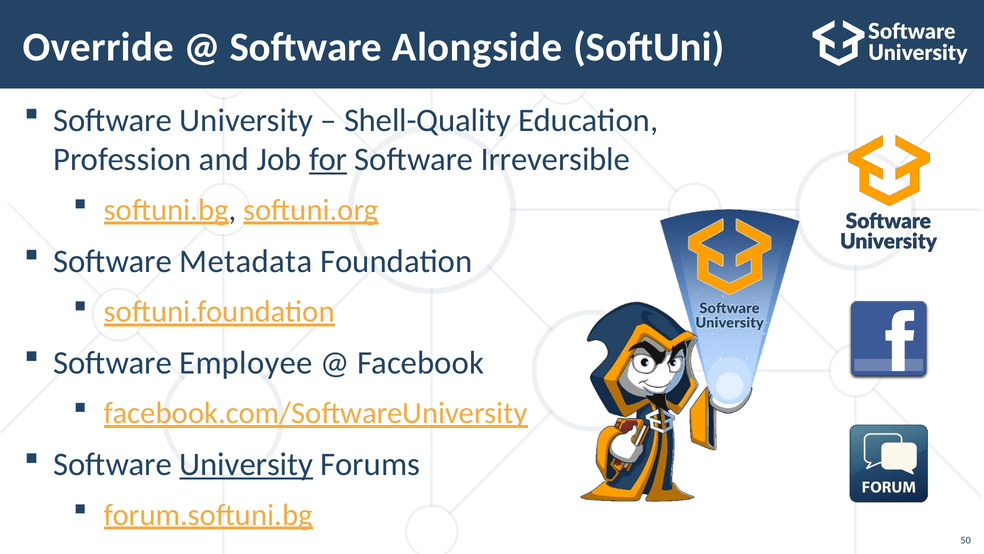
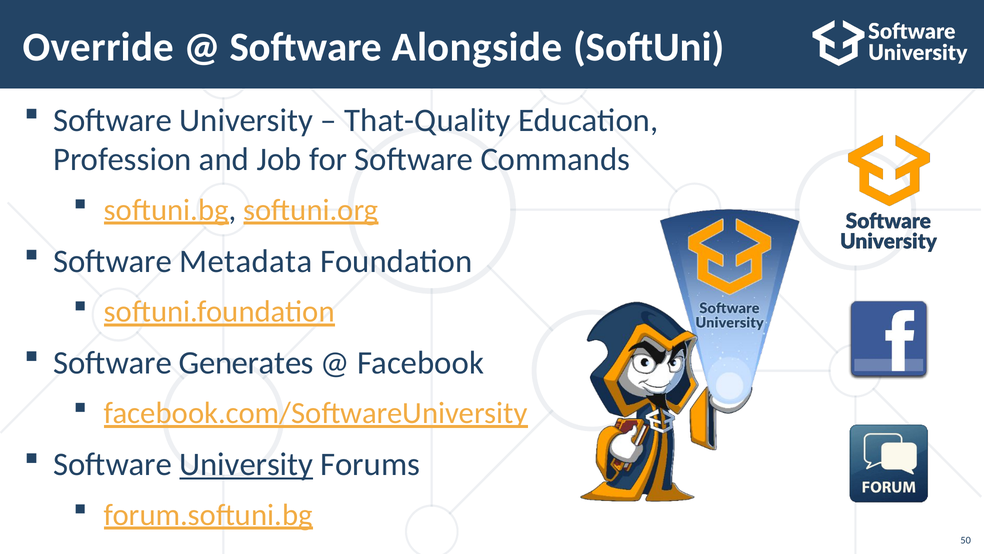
Shell-Quality: Shell-Quality -> That-Quality (427, 120)
for underline: present -> none (328, 159)
Irreversible: Irreversible -> Commands (555, 159)
Employee: Employee -> Generates (246, 363)
